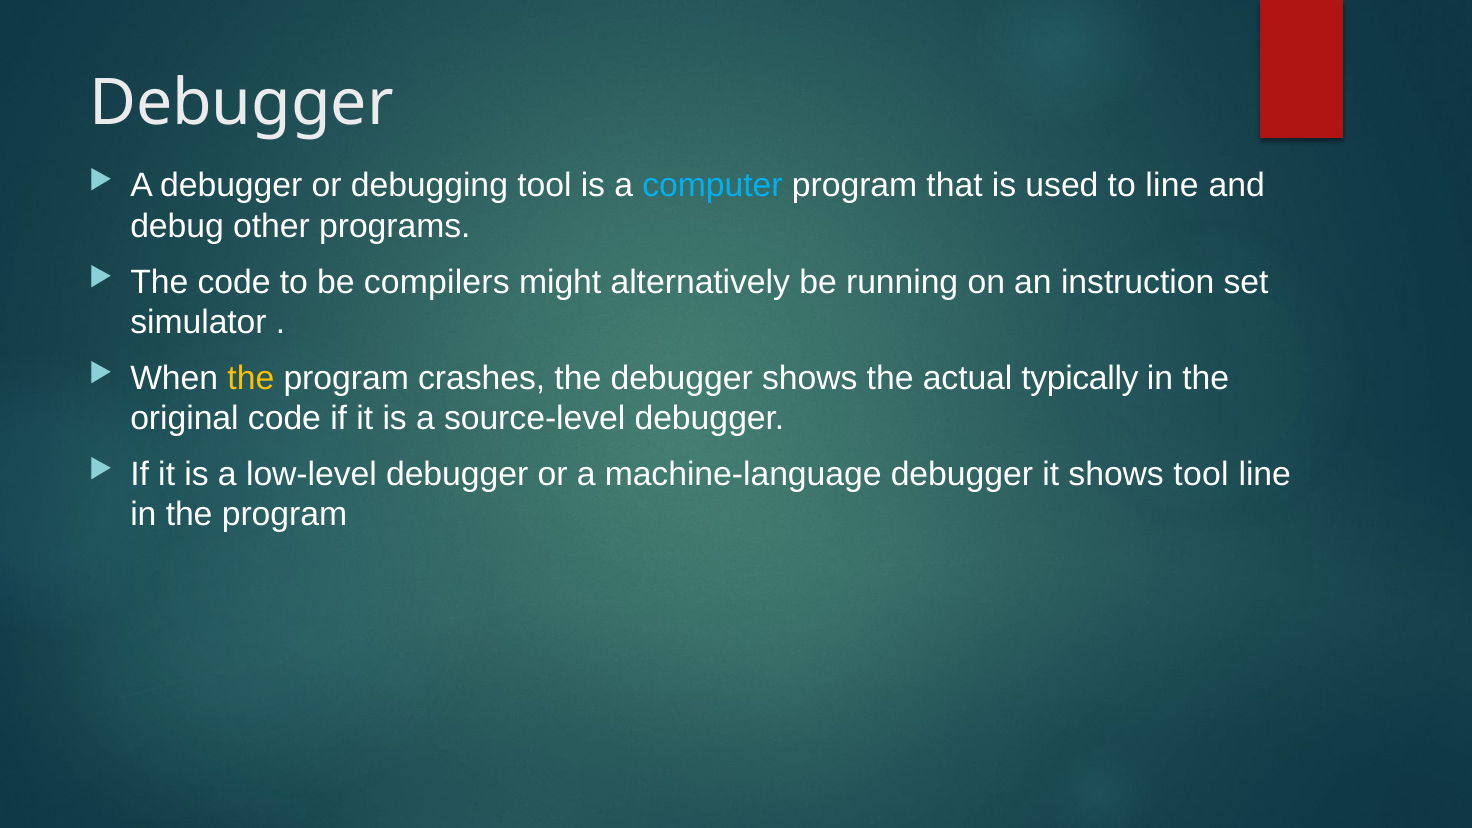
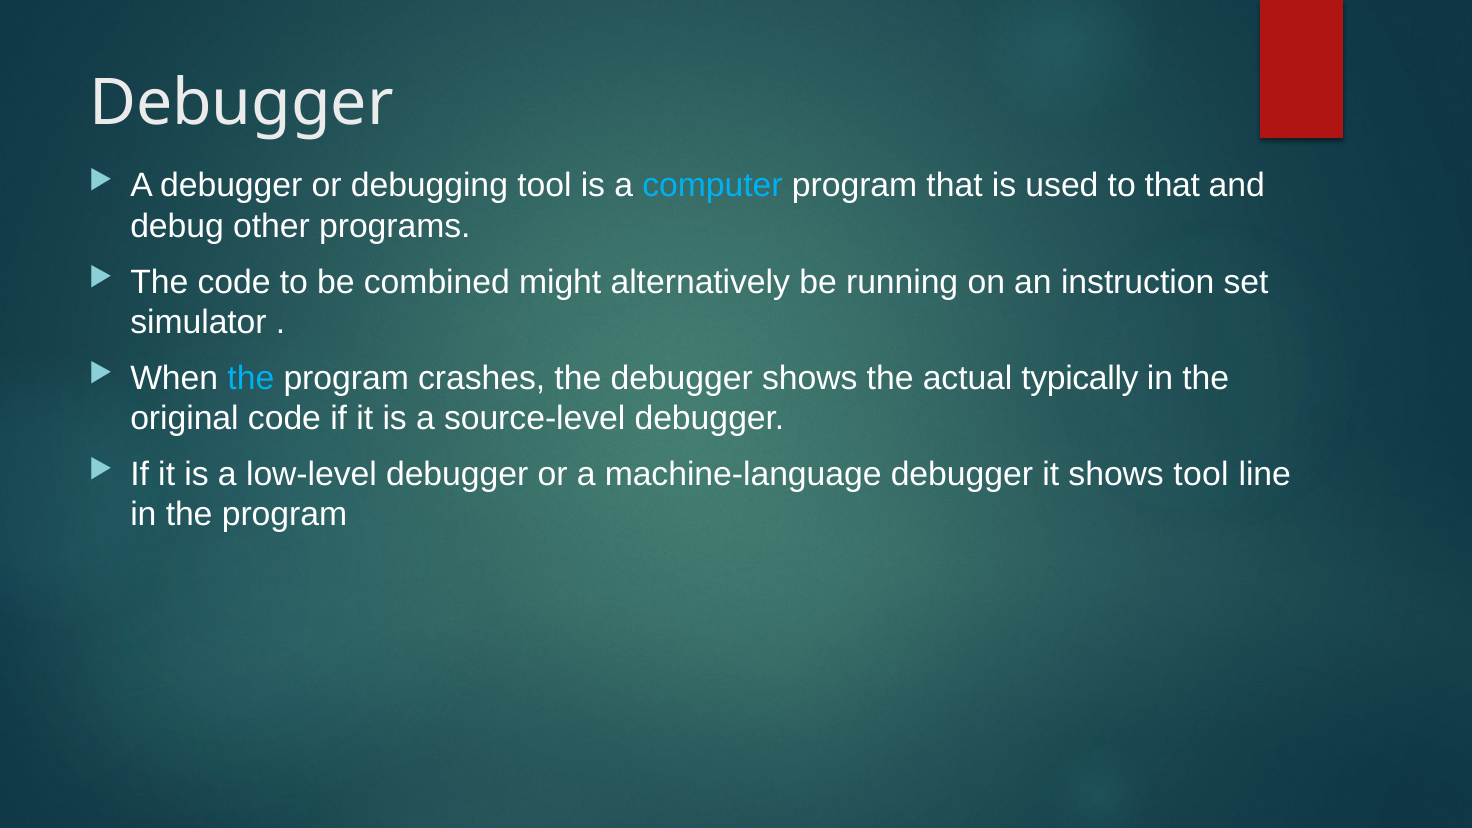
to line: line -> that (1172, 186)
compilers: compilers -> combined (437, 282)
the colour: yellow -> light blue (251, 378)
